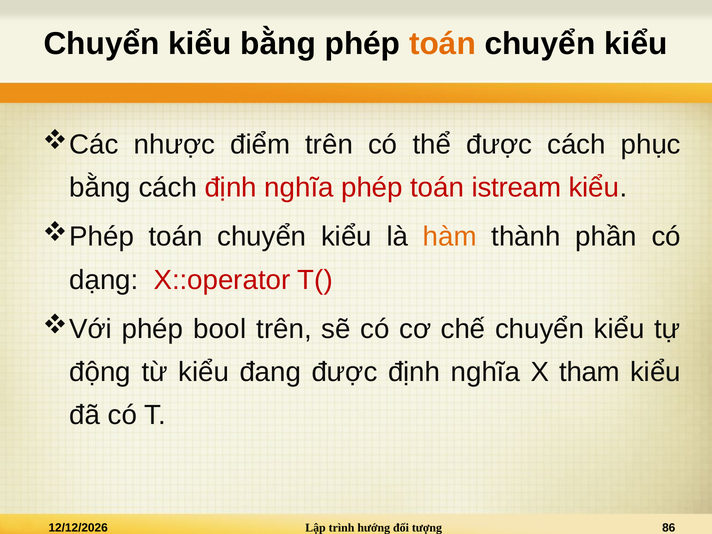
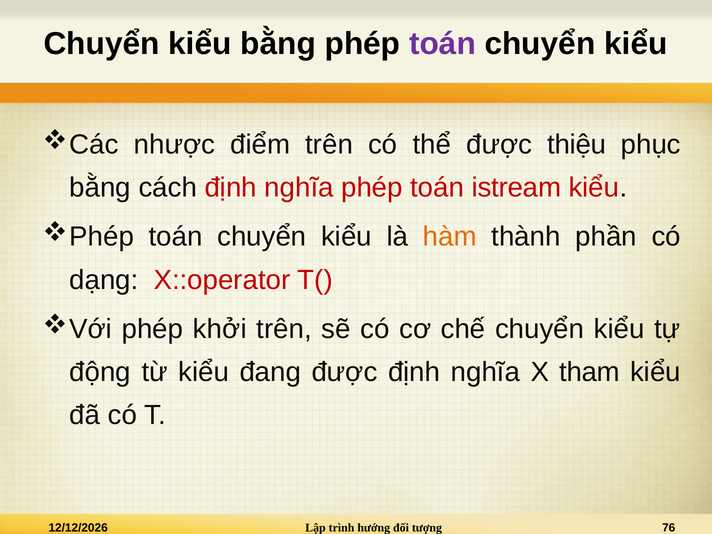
toán colour: orange -> purple (442, 44)
được cách: cách -> thiệu (577, 145)
bool: bool -> khởi (220, 329)
86: 86 -> 76 (669, 528)
